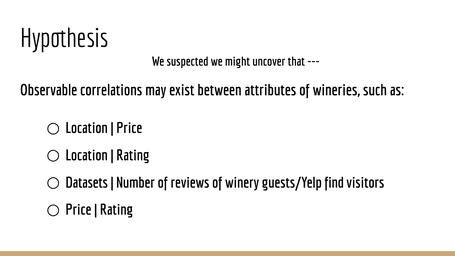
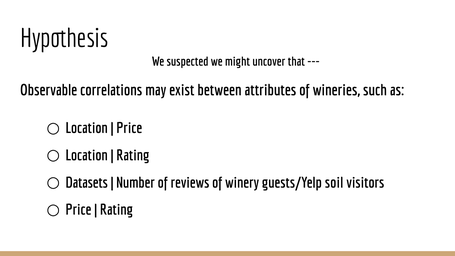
find: find -> soil (334, 183)
